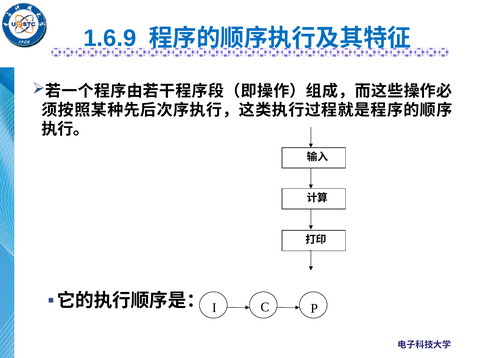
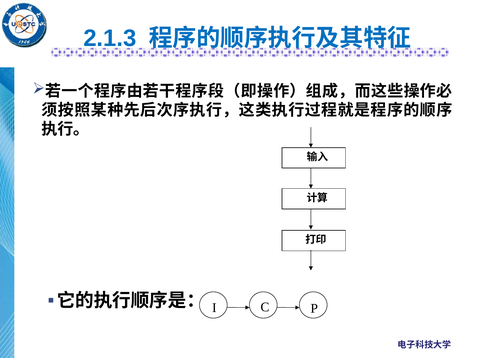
1.6.9: 1.6.9 -> 2.1.3 (110, 38)
